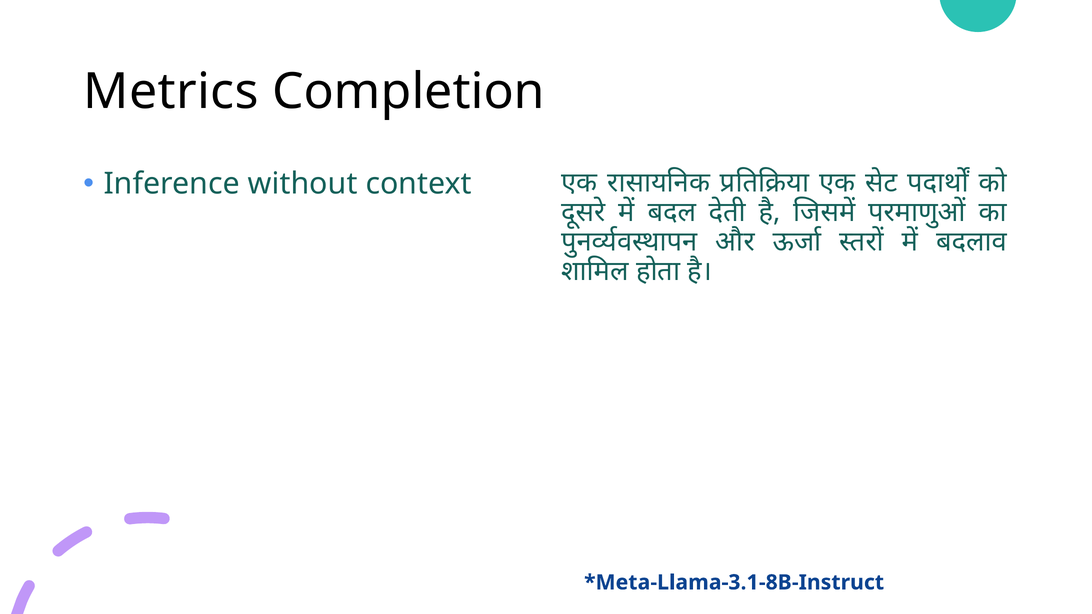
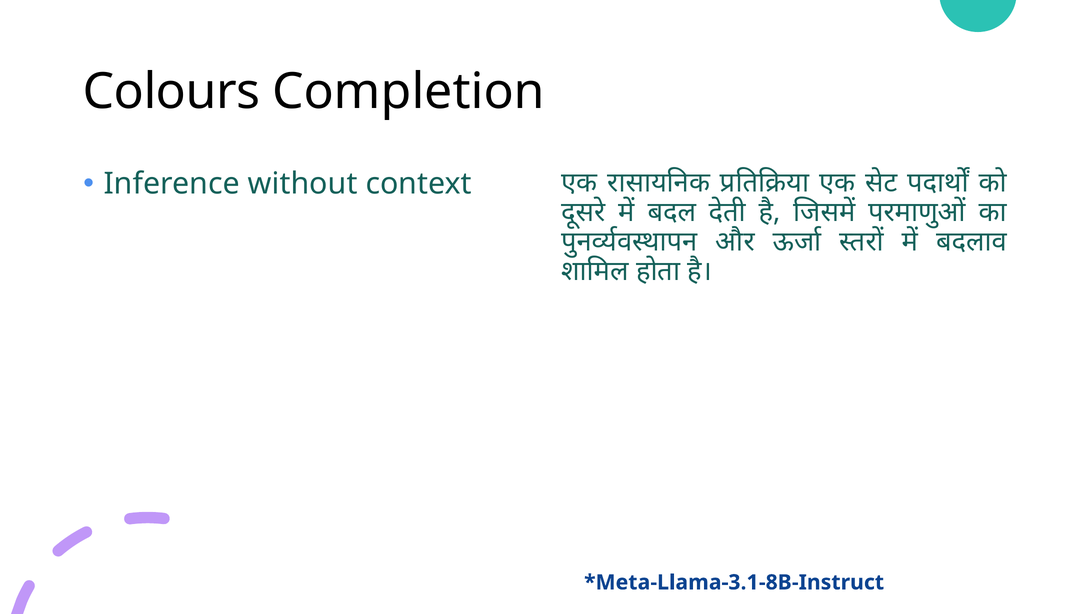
Metrics: Metrics -> Colours (171, 92)
